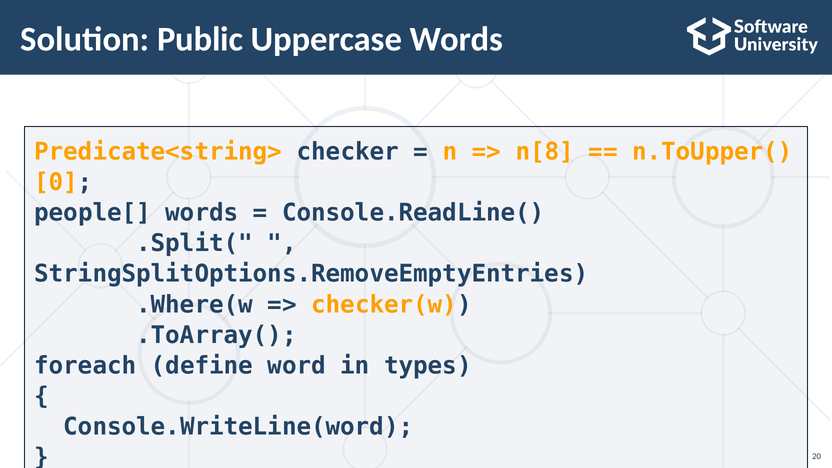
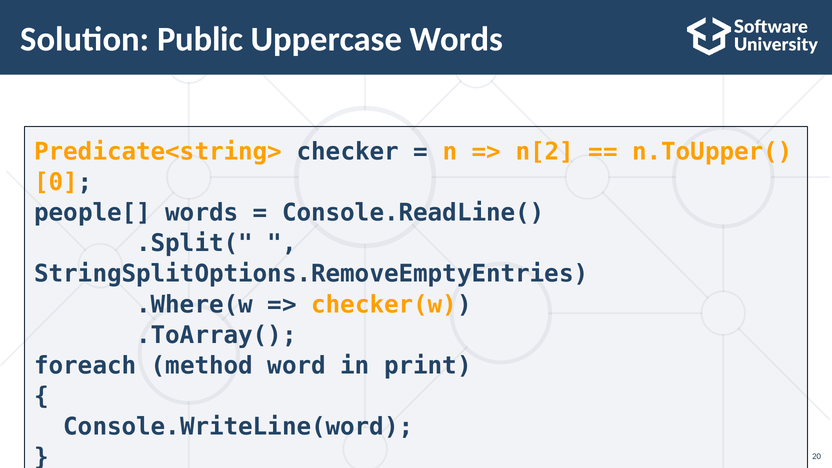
n[8: n[8 -> n[2 (545, 152)
define: define -> method (202, 366)
types: types -> print (428, 366)
